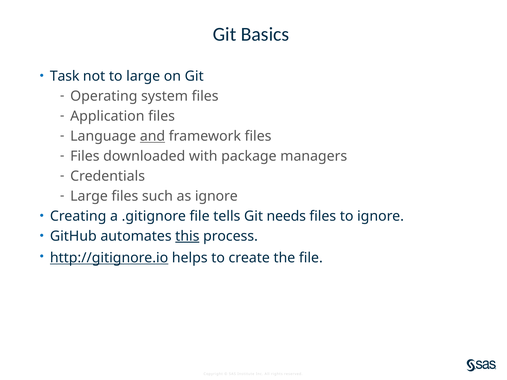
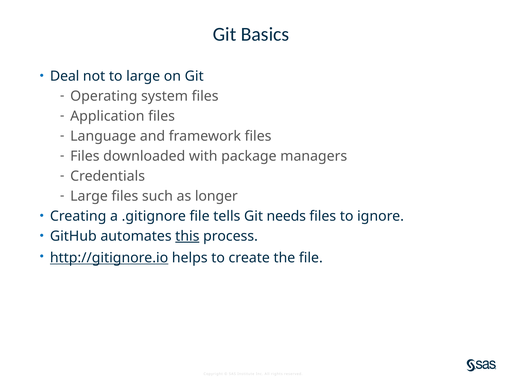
Task: Task -> Deal (65, 76)
and underline: present -> none (152, 136)
as ignore: ignore -> longer (216, 196)
